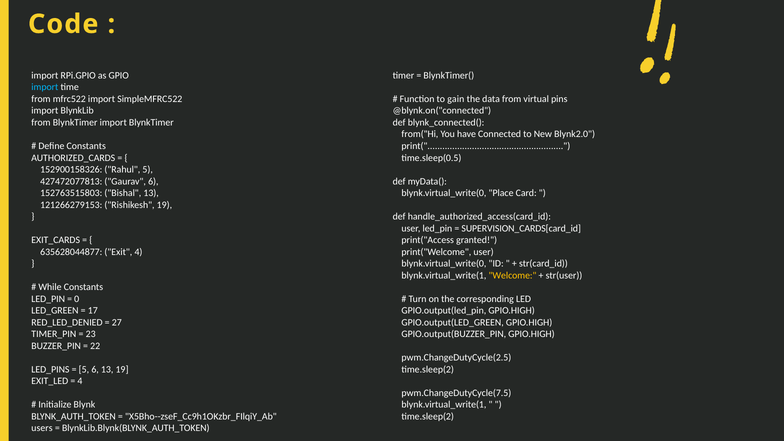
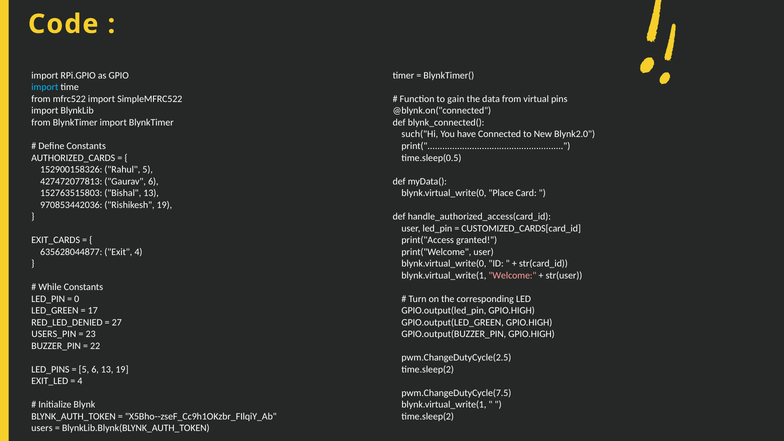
from("Hi: from("Hi -> such("Hi (420, 134)
121266279153: 121266279153 -> 970853442036 (71, 205)
SUPERVISION_CARDS[card_id: SUPERVISION_CARDS[card_id -> CUSTOMIZED_CARDS[card_id (521, 228)
Welcome colour: yellow -> pink (513, 275)
TIMER_PIN: TIMER_PIN -> USERS_PIN (54, 334)
